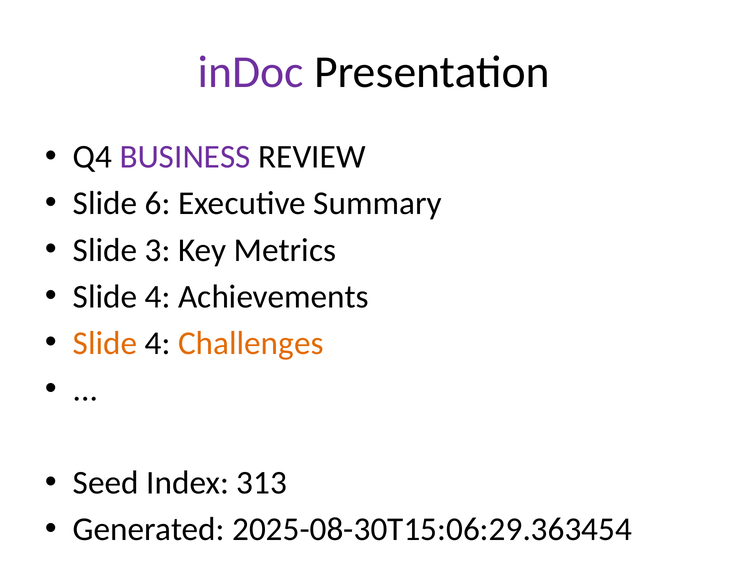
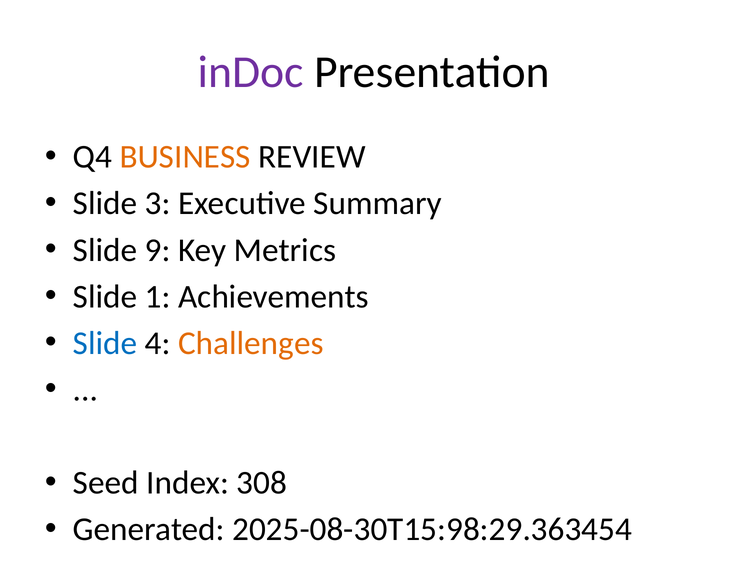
BUSINESS colour: purple -> orange (185, 157)
6: 6 -> 3 (158, 203)
3: 3 -> 9 (158, 250)
4: 4 -> 1 (158, 297)
Slide colour: orange -> blue (105, 343)
313: 313 -> 308 (262, 483)
2025-08-30T15:06:29.363454: 2025-08-30T15:06:29.363454 -> 2025-08-30T15:98:29.363454 (432, 529)
